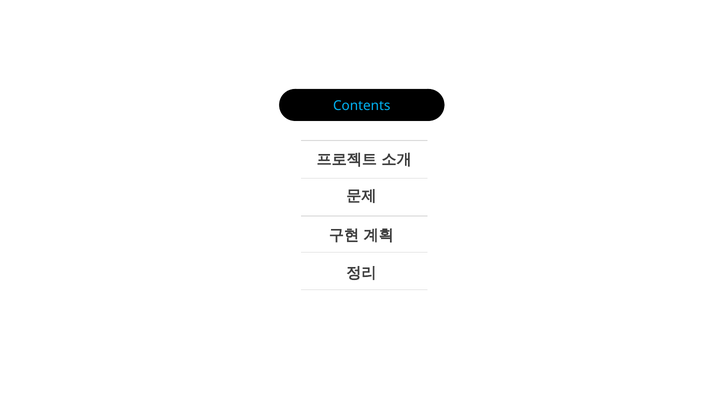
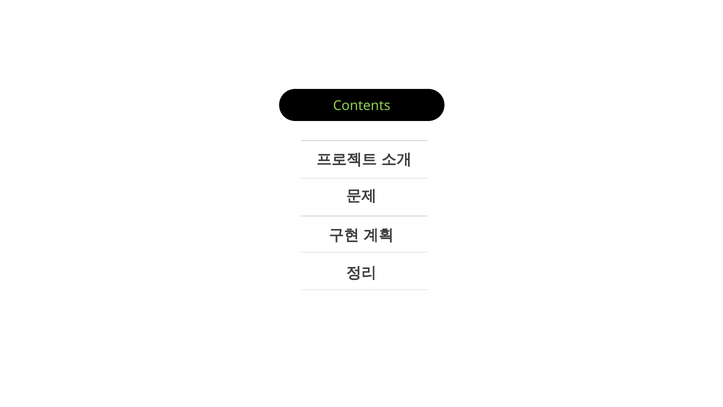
Contents colour: light blue -> light green (362, 106)
